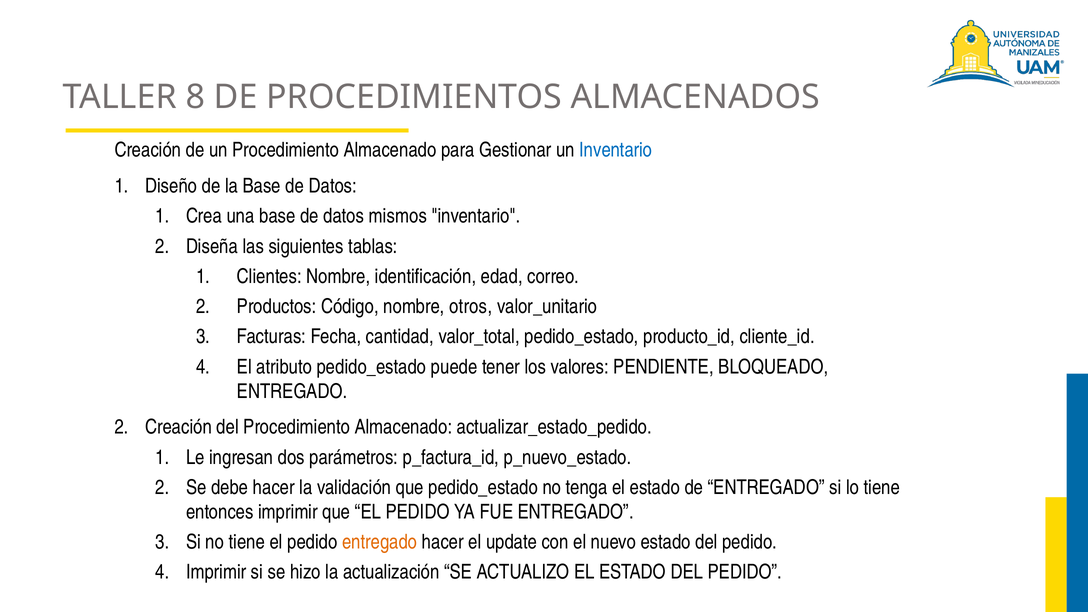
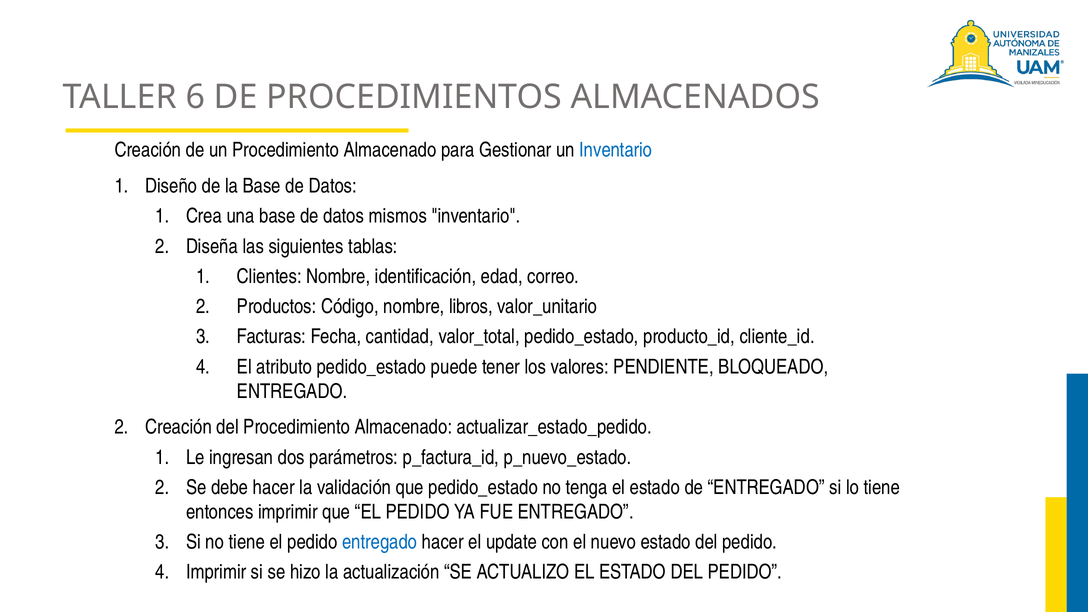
8: 8 -> 6 (195, 97)
otros: otros -> libros (471, 307)
entregado colour: orange -> blue (380, 542)
